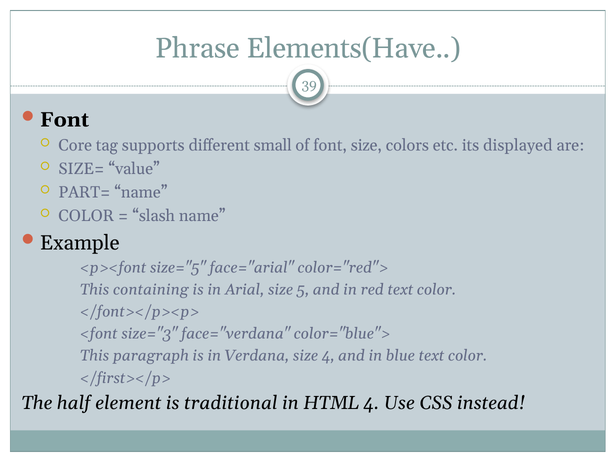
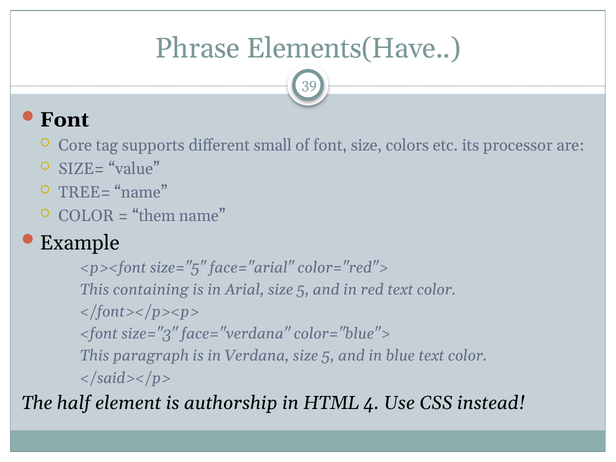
displayed: displayed -> processor (518, 145)
PART=: PART= -> TREE= (85, 192)
slash: slash -> them (154, 216)
Verdana size 4: 4 -> 5 (328, 356)
</first></p>: </first></p> -> </said></p> (125, 378)
traditional: traditional -> authorship (231, 403)
